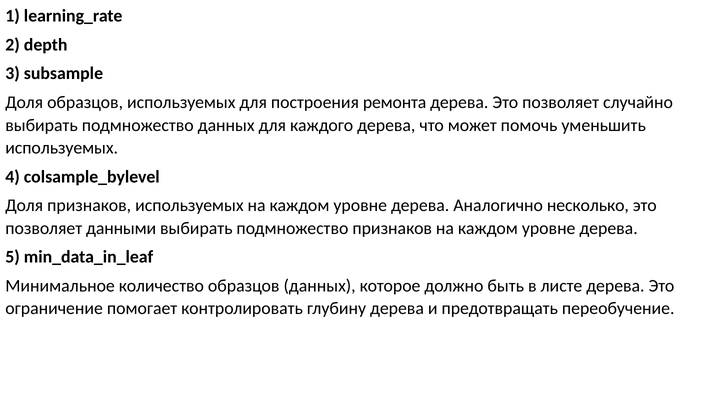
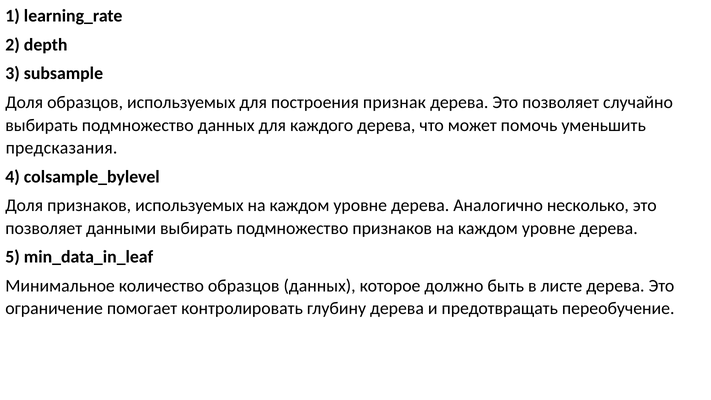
ремонта: ремонта -> признак (394, 102)
используемых: используемых -> предсказания (62, 148)
